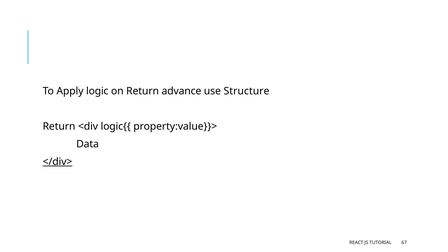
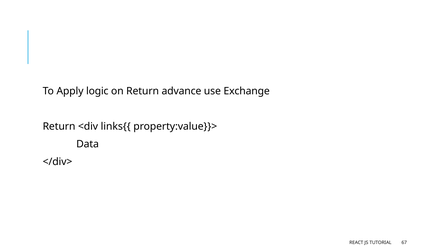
Structure: Structure -> Exchange (247, 91)
logic{{: logic{{ -> links{{ (116, 126)
</div> underline: present -> none (58, 162)
